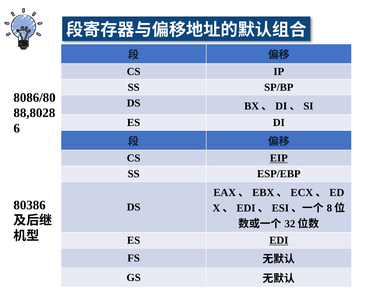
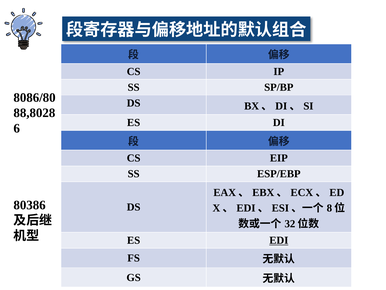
EIP underline: present -> none (279, 158)
